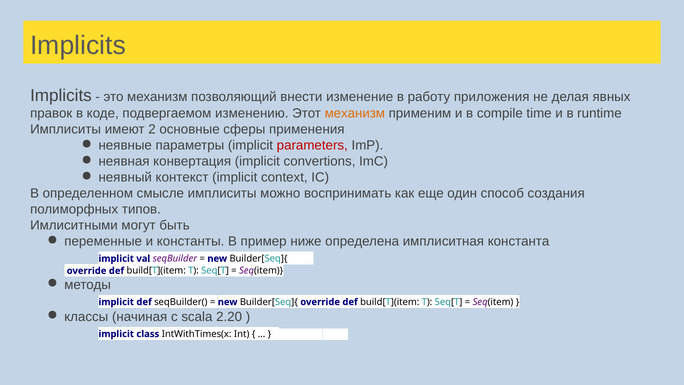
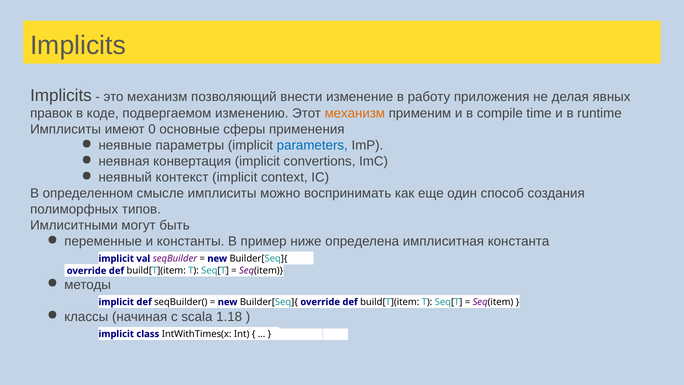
2: 2 -> 0 (152, 129)
parameters colour: red -> blue (312, 145)
2.20: 2.20 -> 1.18 (229, 317)
